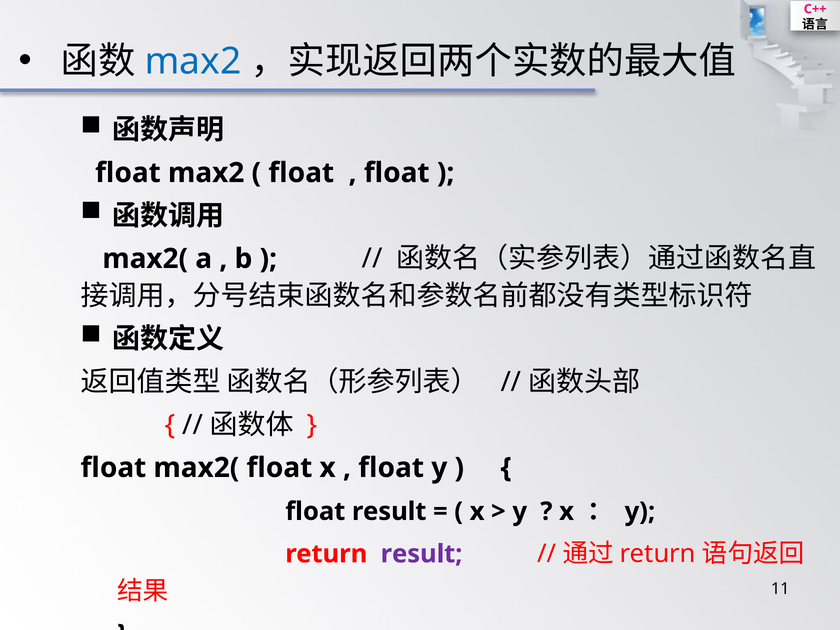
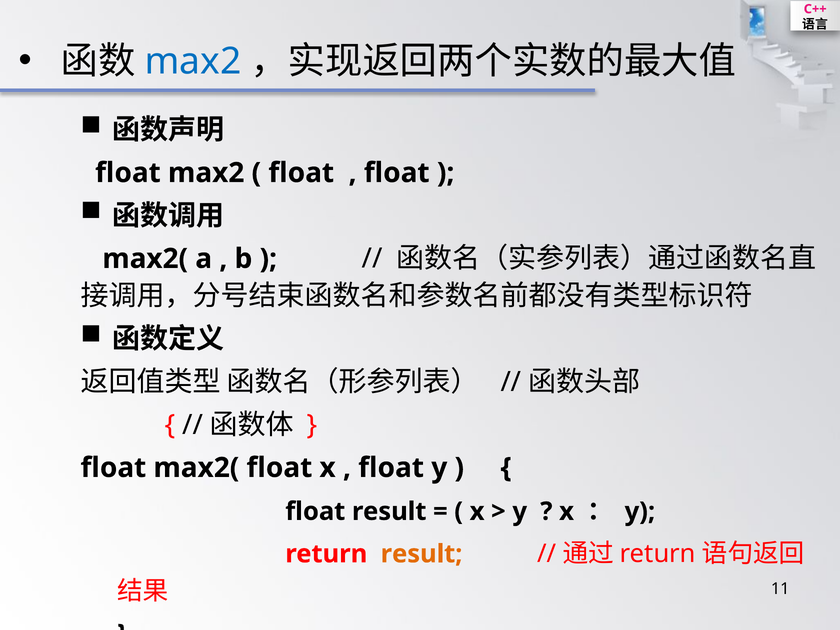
result colour: purple -> orange (422, 554)
